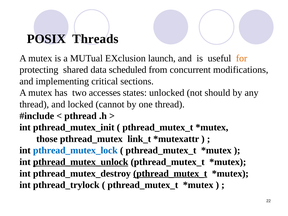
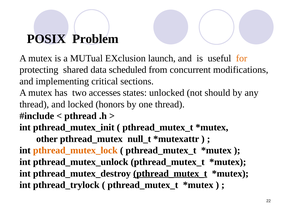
Threads: Threads -> Problem (95, 39)
cannot: cannot -> honors (110, 104)
those: those -> other (47, 139)
link_t: link_t -> null_t (139, 139)
pthread_mutex_lock colour: blue -> orange (75, 150)
pthread_mutex_unlock underline: present -> none (81, 162)
